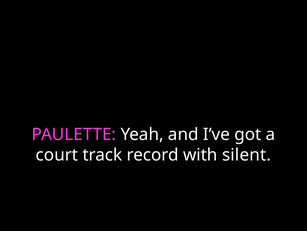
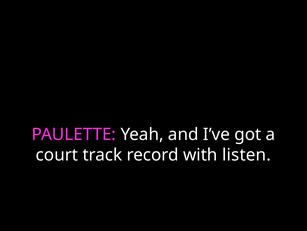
silent: silent -> listen (246, 154)
